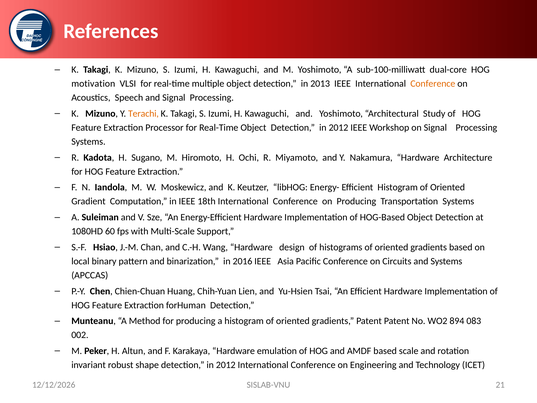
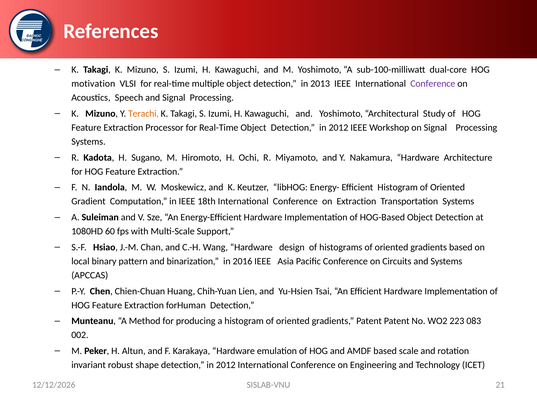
Conference colour: orange -> purple (433, 84)
on Producing: Producing -> Extraction (356, 201)
894: 894 -> 223 (457, 321)
